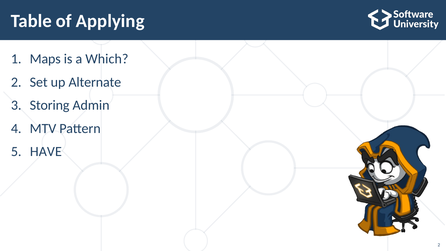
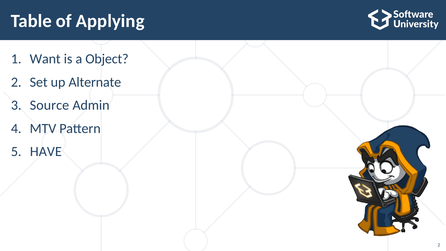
Maps: Maps -> Want (45, 59)
Which: Which -> Object (107, 59)
Storing: Storing -> Source (49, 105)
